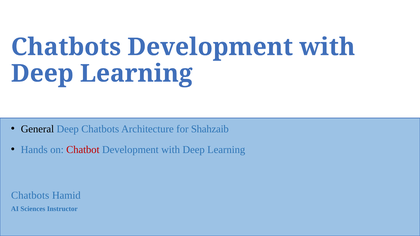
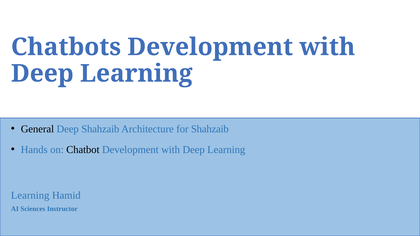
Deep Chatbots: Chatbots -> Shahzaib (100, 129)
Chatbot colour: red -> black (83, 150)
Chatbots: Chatbots -> Learning (30, 195)
